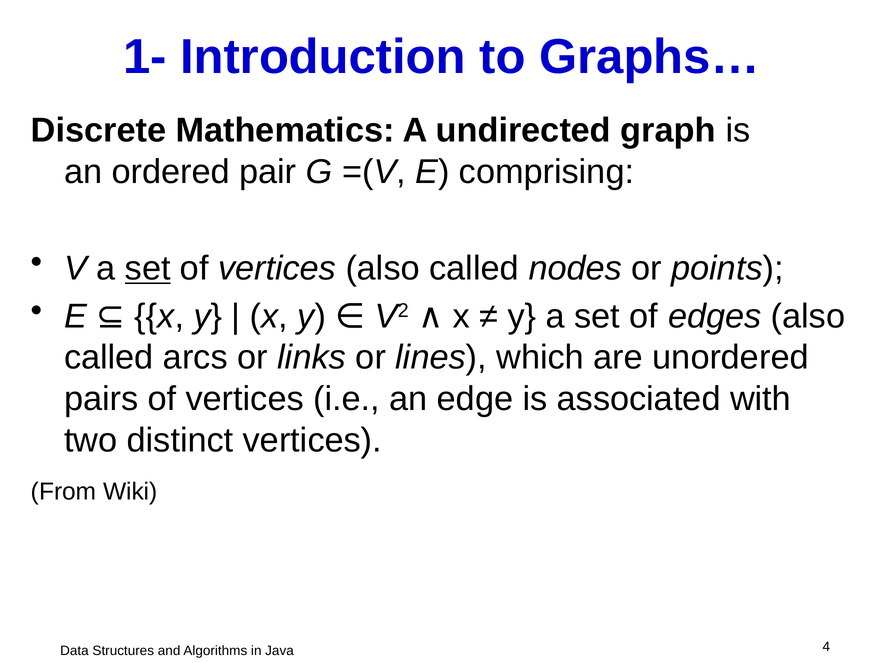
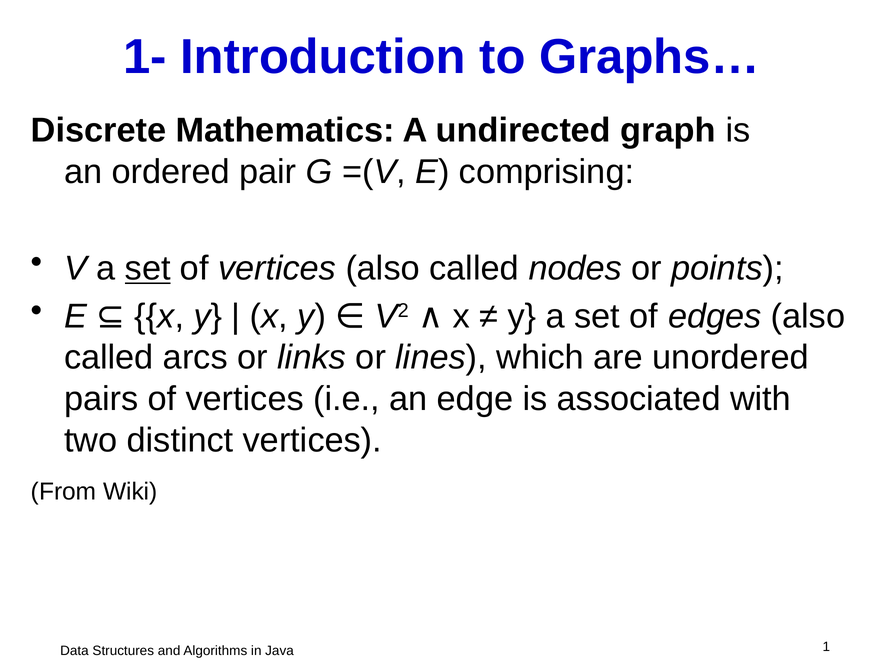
4: 4 -> 1 (826, 646)
